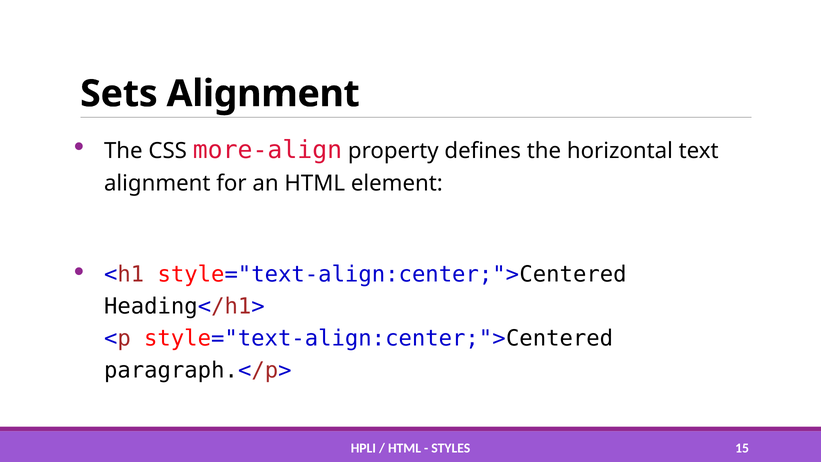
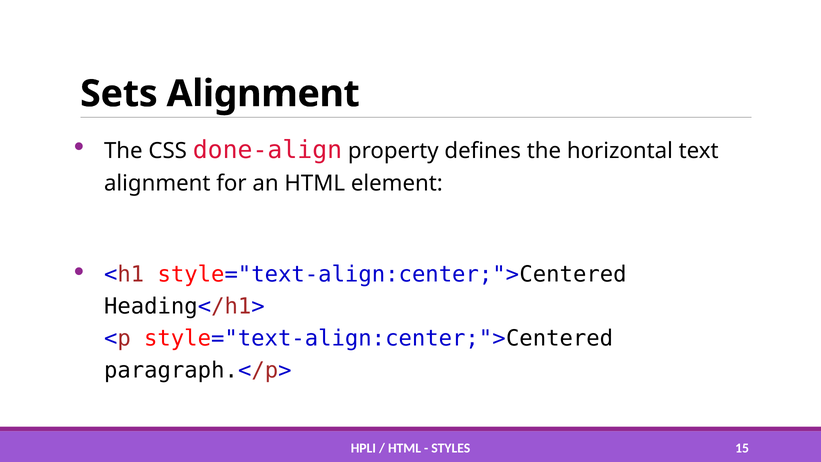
more-align: more-align -> done-align (267, 150)
